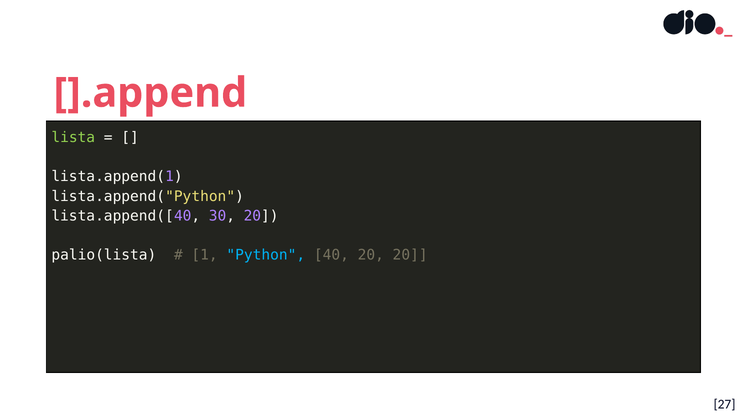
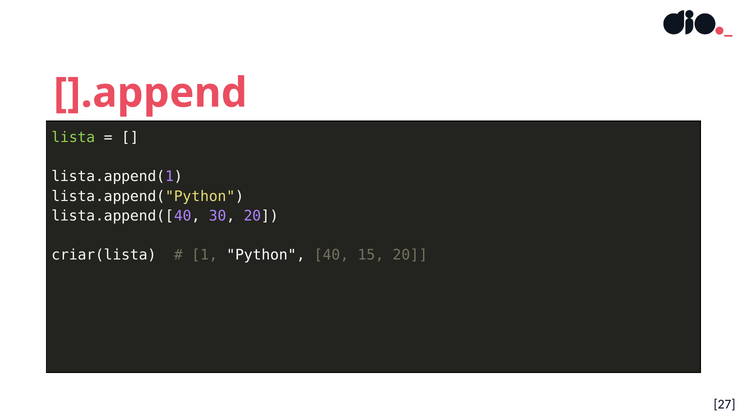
palio(lista: palio(lista -> criar(lista (104, 255)
Python colour: light blue -> white (266, 255)
40 20: 20 -> 15 (371, 255)
